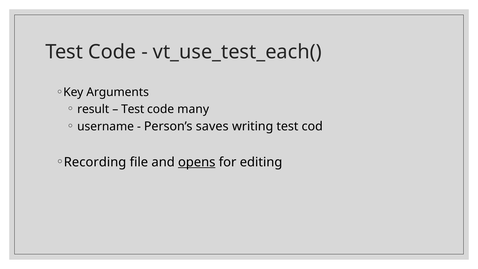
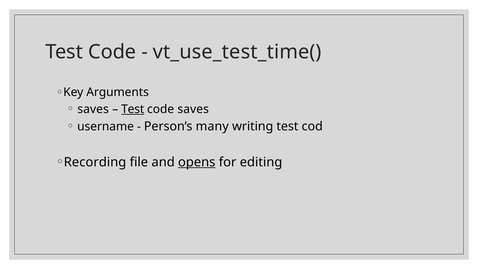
vt_use_test_each(: vt_use_test_each( -> vt_use_test_time( (237, 52)
result: result -> saves (93, 109)
Test underline: none -> present (133, 109)
code many: many -> saves (193, 109)
saves: saves -> many (212, 126)
